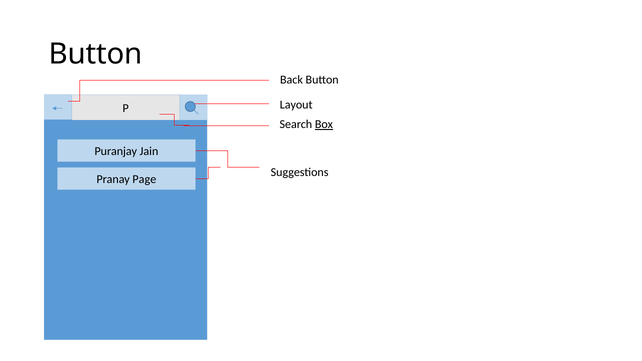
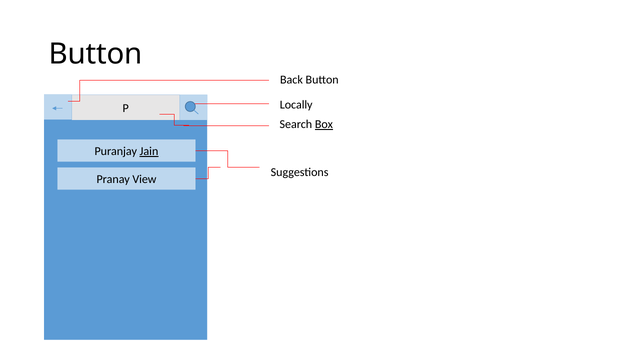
Layout: Layout -> Locally (296, 105)
Jain underline: none -> present (149, 151)
Page: Page -> View (144, 179)
